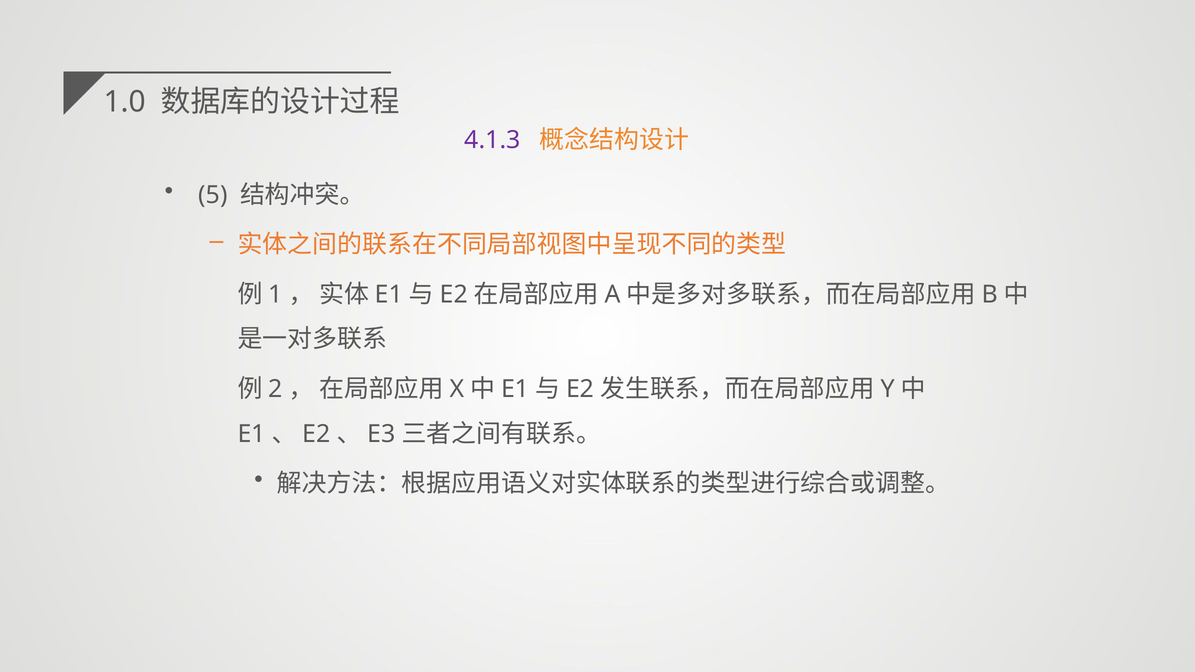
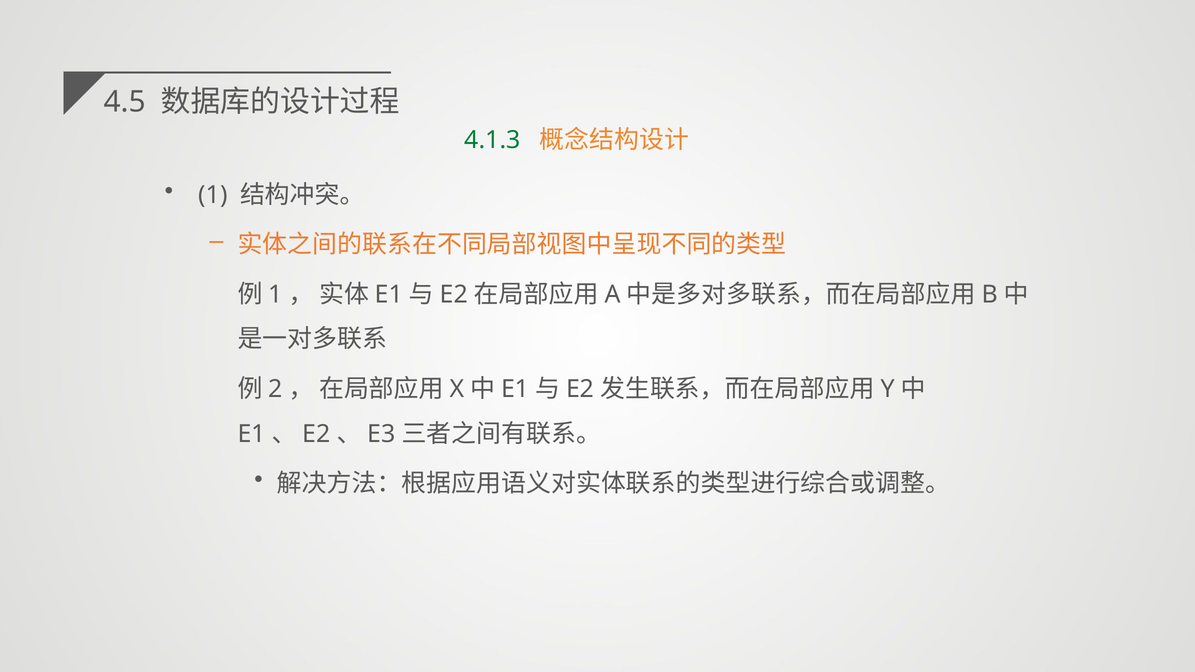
1.0: 1.0 -> 4.5 (125, 102)
4.1.3 colour: purple -> green (492, 140)
5: 5 -> 1 (213, 195)
